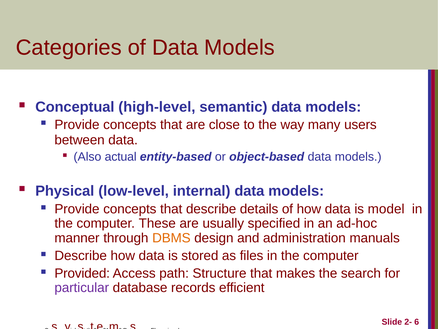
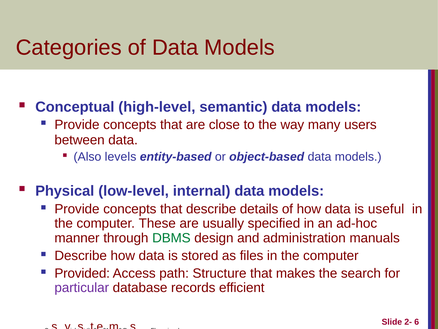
actual: actual -> levels (121, 157)
model: model -> useful (386, 209)
DBMS colour: orange -> green (171, 238)
